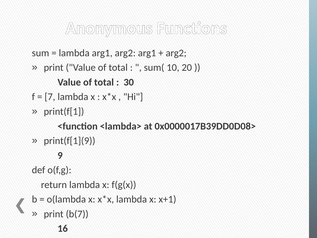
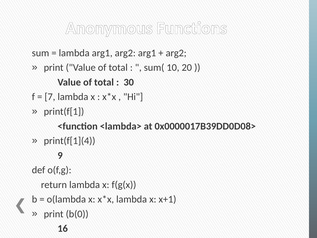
print(f[1](9: print(f[1](9 -> print(f[1](4 (70, 141)
b(7: b(7 -> b(0 (77, 214)
